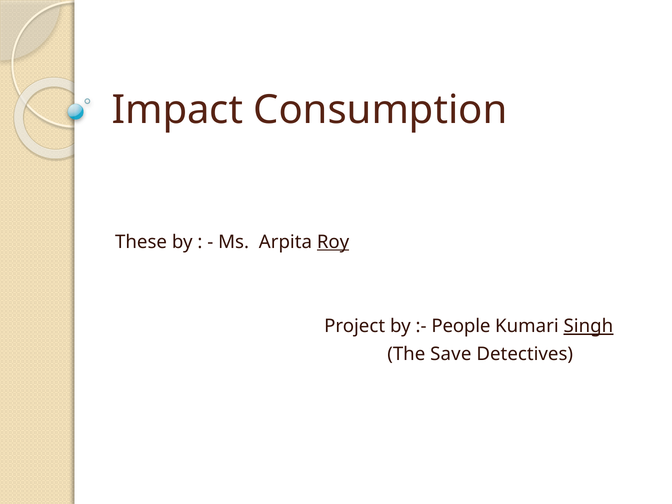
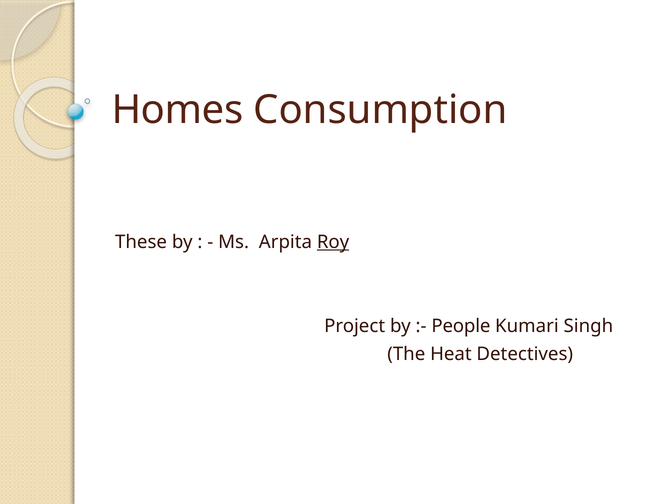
Impact: Impact -> Homes (178, 110)
Singh underline: present -> none (588, 326)
Save: Save -> Heat (451, 354)
